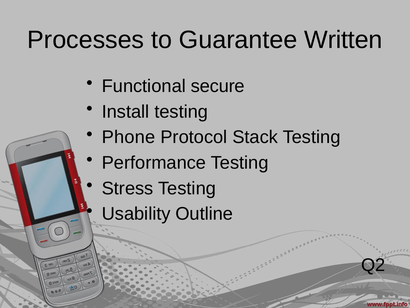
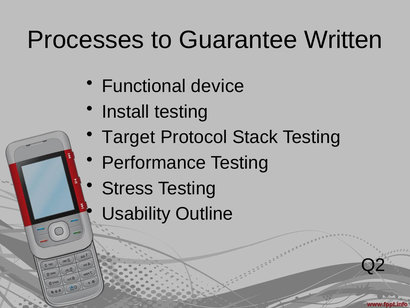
secure: secure -> device (218, 86)
Phone: Phone -> Target (129, 137)
